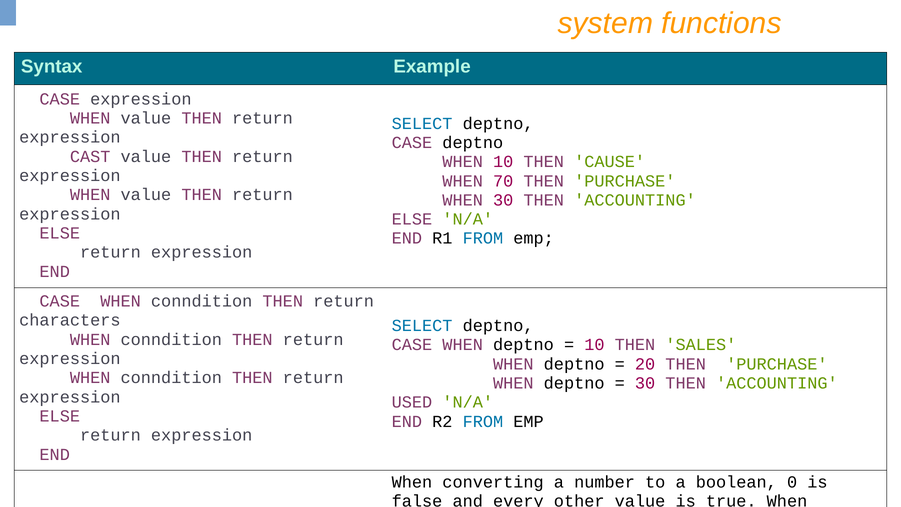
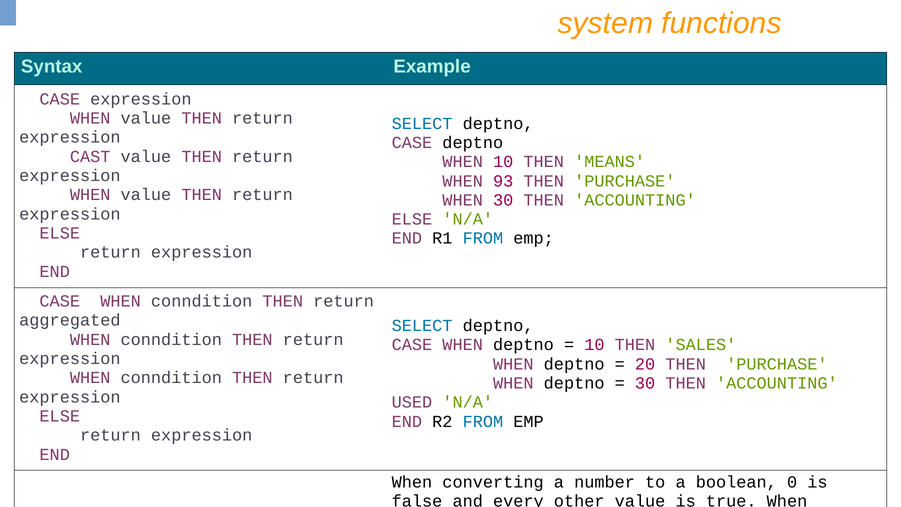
CAUSE: CAUSE -> MEANS (610, 162)
70: 70 -> 93 (503, 181)
characters: characters -> aggregated (70, 320)
